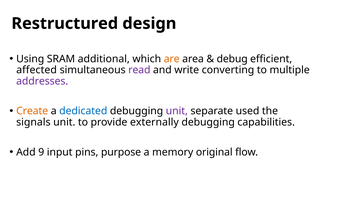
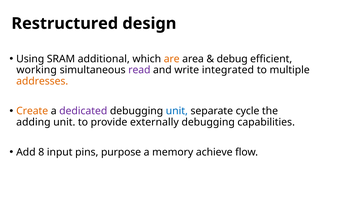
affected: affected -> working (37, 70)
converting: converting -> integrated (228, 70)
addresses colour: purple -> orange (42, 81)
dedicated colour: blue -> purple (83, 111)
unit colour: purple -> blue (177, 111)
used: used -> cycle (248, 111)
signals: signals -> adding (33, 122)
9: 9 -> 8 (41, 152)
original: original -> achieve (214, 152)
